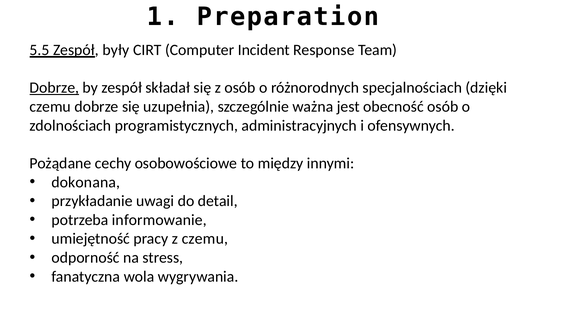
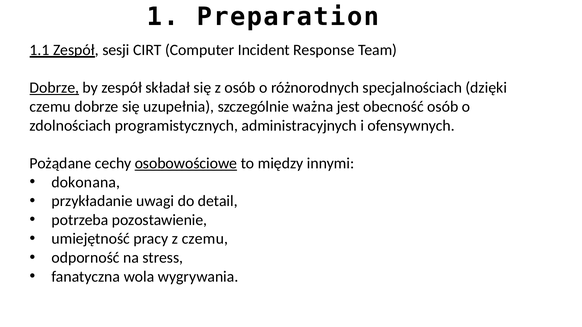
5.5: 5.5 -> 1.1 (40, 50)
były: były -> sesji (116, 50)
osobowościowe underline: none -> present (186, 163)
informowanie: informowanie -> pozostawienie (159, 220)
